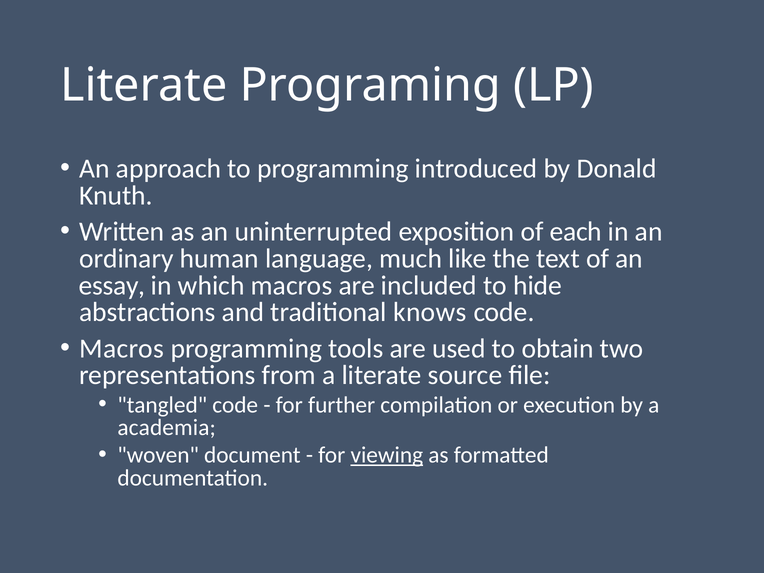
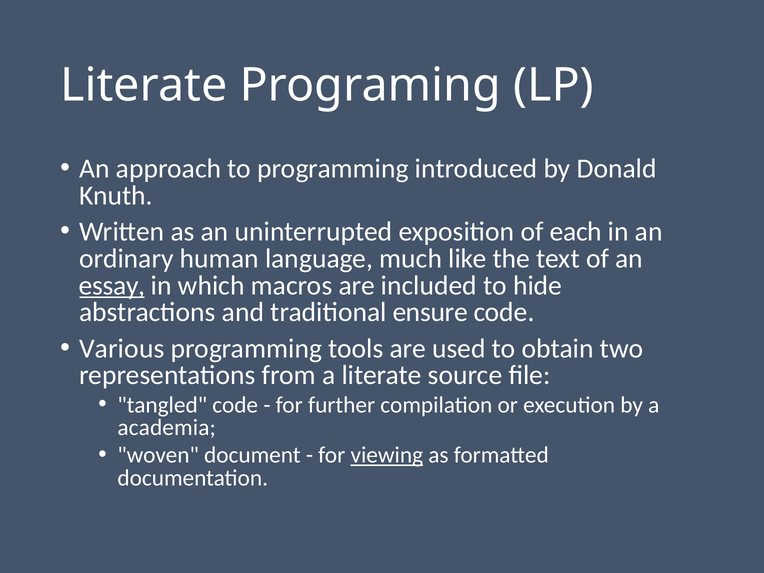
essay underline: none -> present (112, 285)
knows: knows -> ensure (430, 312)
Macros: Macros -> Various (122, 349)
